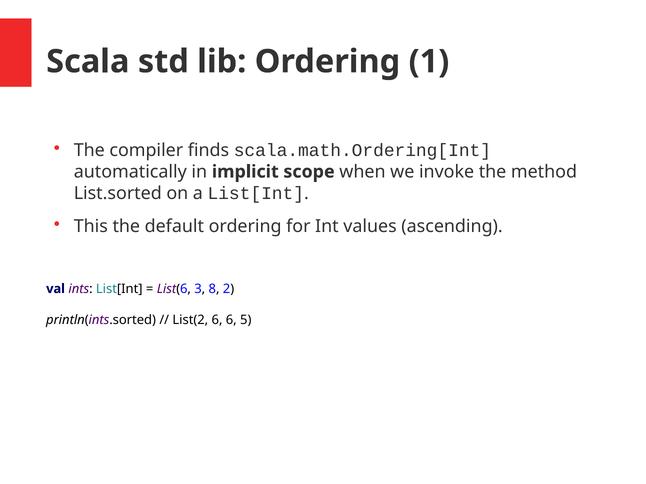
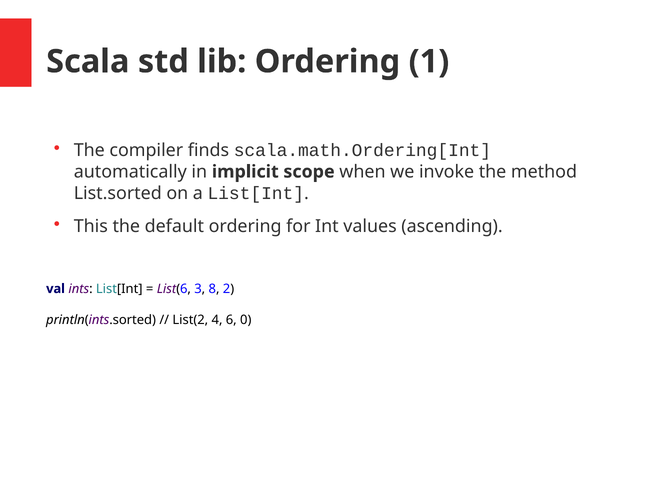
List(2 6: 6 -> 4 (217, 320)
5: 5 -> 0 (246, 320)
